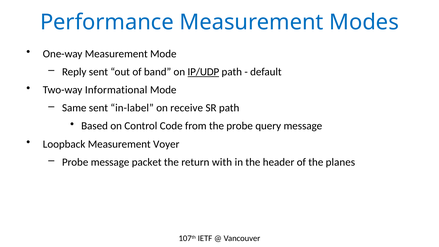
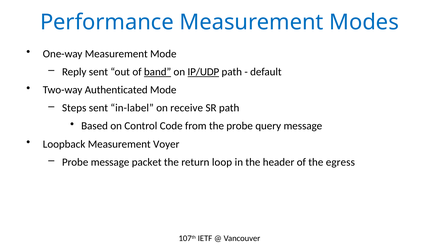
band underline: none -> present (158, 72)
Informational: Informational -> Authenticated (116, 90)
Same: Same -> Steps (74, 108)
with: with -> loop (222, 162)
planes: planes -> egress (340, 162)
